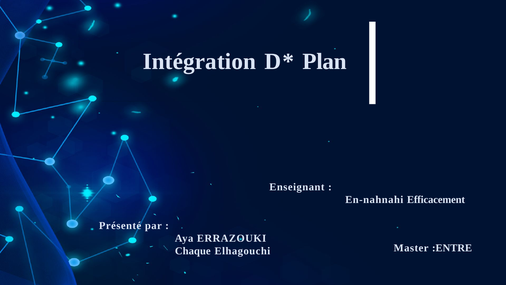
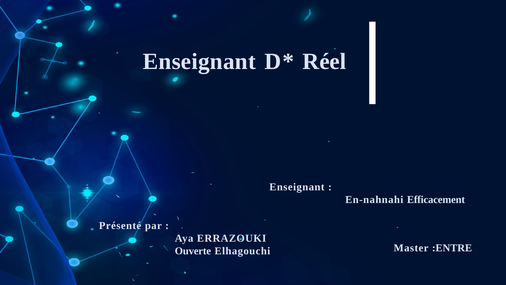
Intégration: Intégration -> Enseignant (199, 62)
Plan: Plan -> Réel (324, 62)
Chaque: Chaque -> Ouverte (193, 251)
